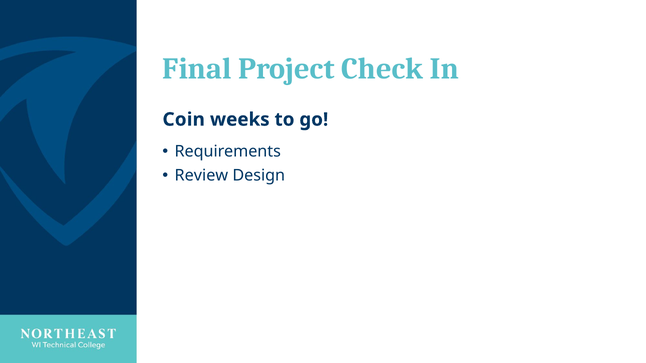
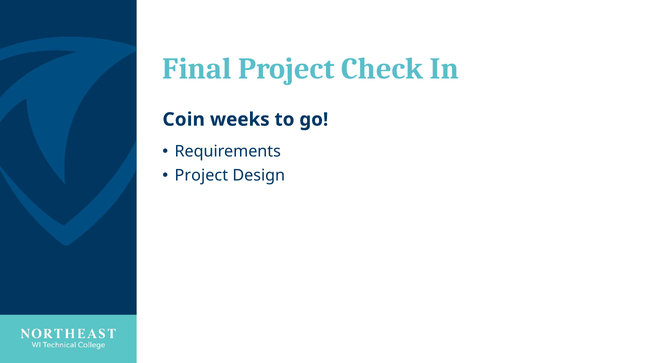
Review: Review -> Project (201, 176)
